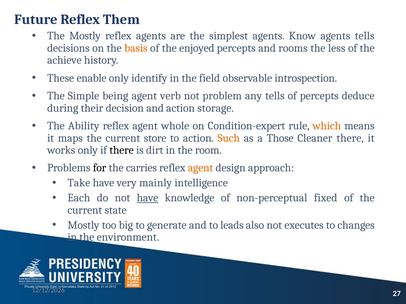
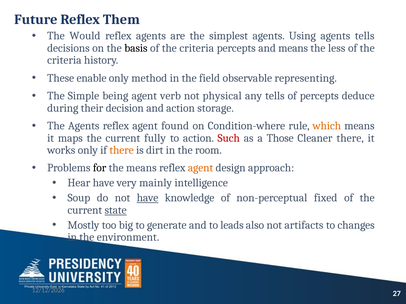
The Mostly: Mostly -> Would (85, 36)
Know: Know -> Using (302, 36)
basis colour: orange -> black (136, 48)
enjoyed: enjoyed -> criteria (197, 48)
and rooms: rooms -> means (293, 48)
achieve: achieve -> criteria (64, 60)
identify: identify -> method (149, 78)
introspection: introspection -> representing (306, 78)
problem: problem -> physical (222, 96)
The Ability: Ability -> Agents (84, 126)
whole: whole -> found (175, 126)
Condition-expert: Condition-expert -> Condition-where (246, 126)
store: store -> fully (155, 138)
Such colour: orange -> red (229, 138)
there colour: black -> orange (122, 150)
the carries: carries -> means (141, 168)
Take: Take -> Hear (79, 183)
Each: Each -> Soup (79, 198)
state underline: none -> present (116, 210)
executes: executes -> artifacts (304, 225)
